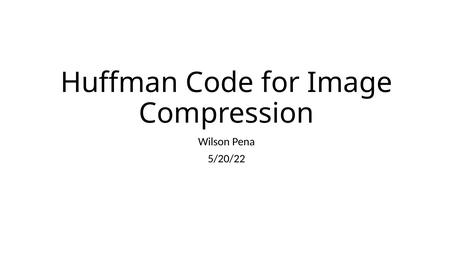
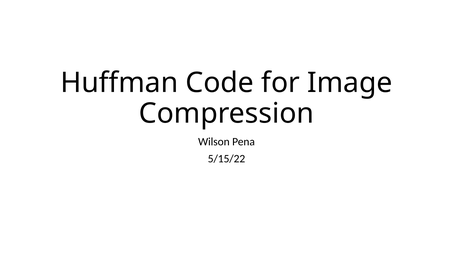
5/20/22: 5/20/22 -> 5/15/22 (226, 159)
